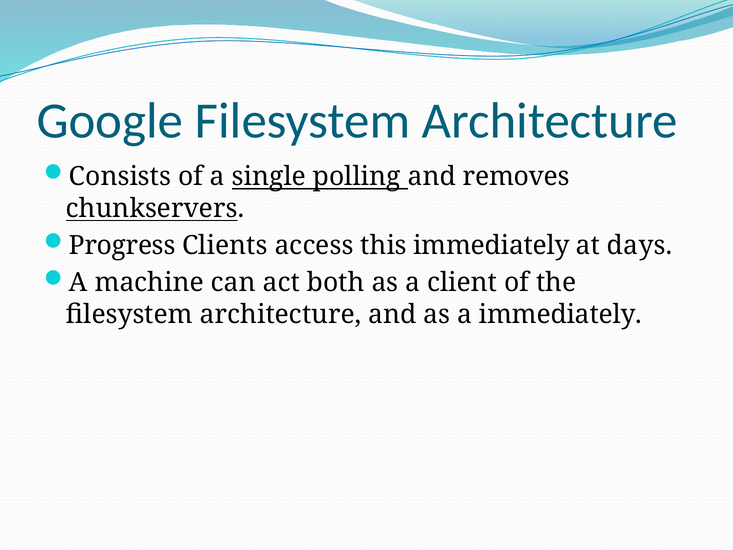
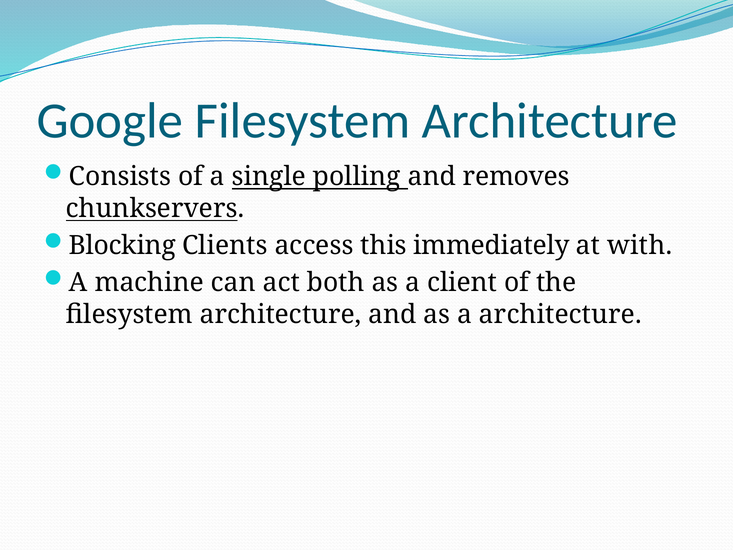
Progress: Progress -> Blocking (122, 245)
days: days -> with (640, 245)
a immediately: immediately -> architecture (560, 314)
